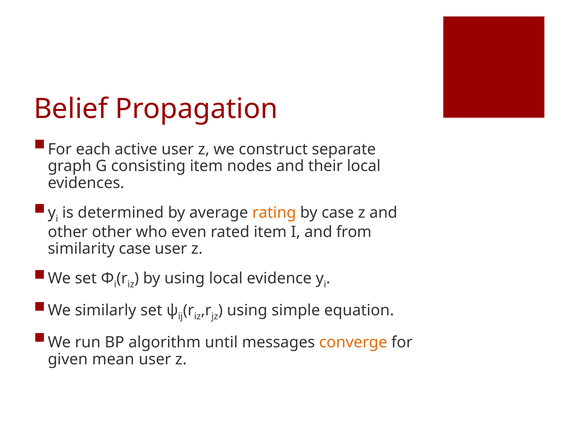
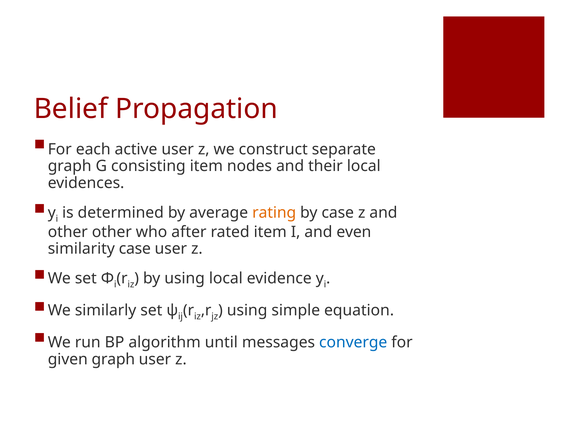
even: even -> after (189, 232)
from: from -> even (354, 232)
converge colour: orange -> blue (353, 342)
given mean: mean -> graph (113, 359)
